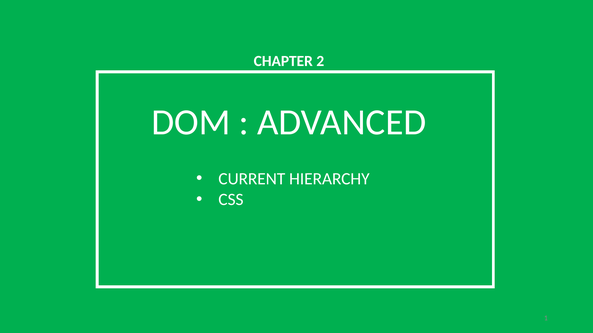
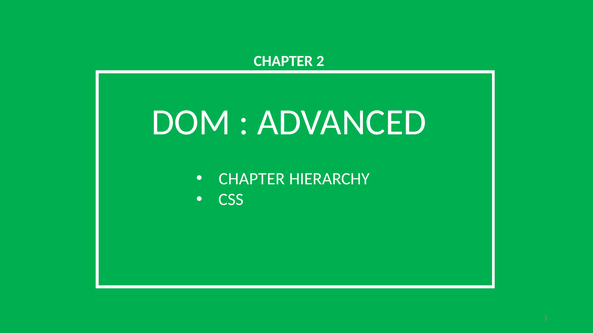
CURRENT: CURRENT -> CHAPTER (252, 179)
